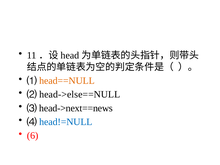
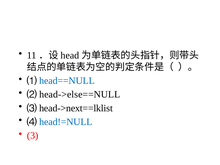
head==NULL colour: orange -> blue (67, 81)
head->next==news: head->next==news -> head->next==lklist (76, 108)
6: 6 -> 3 (33, 136)
